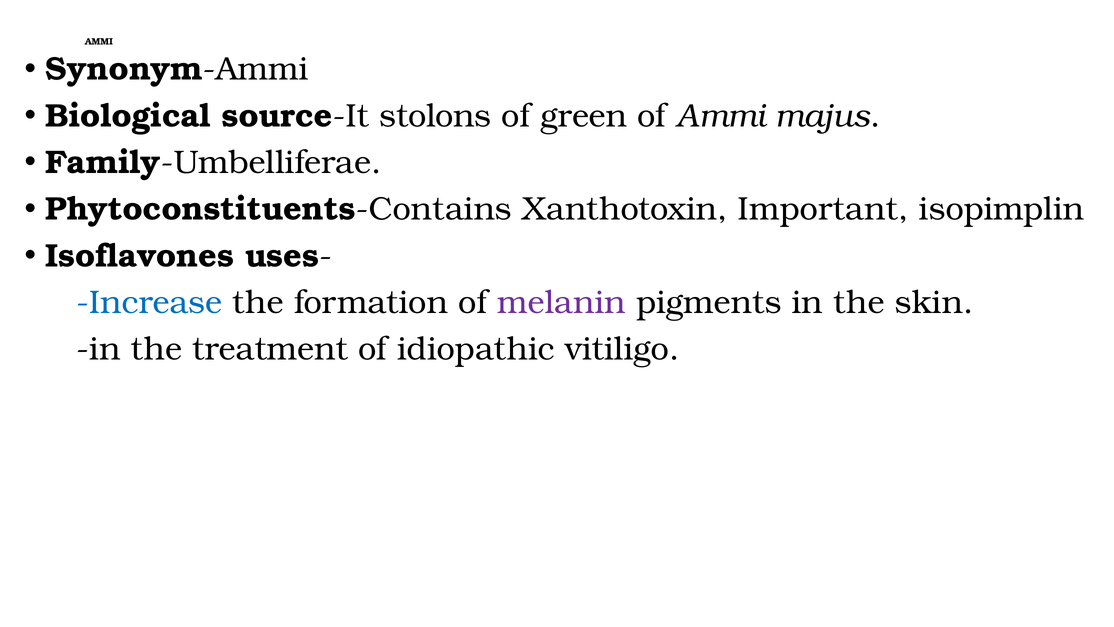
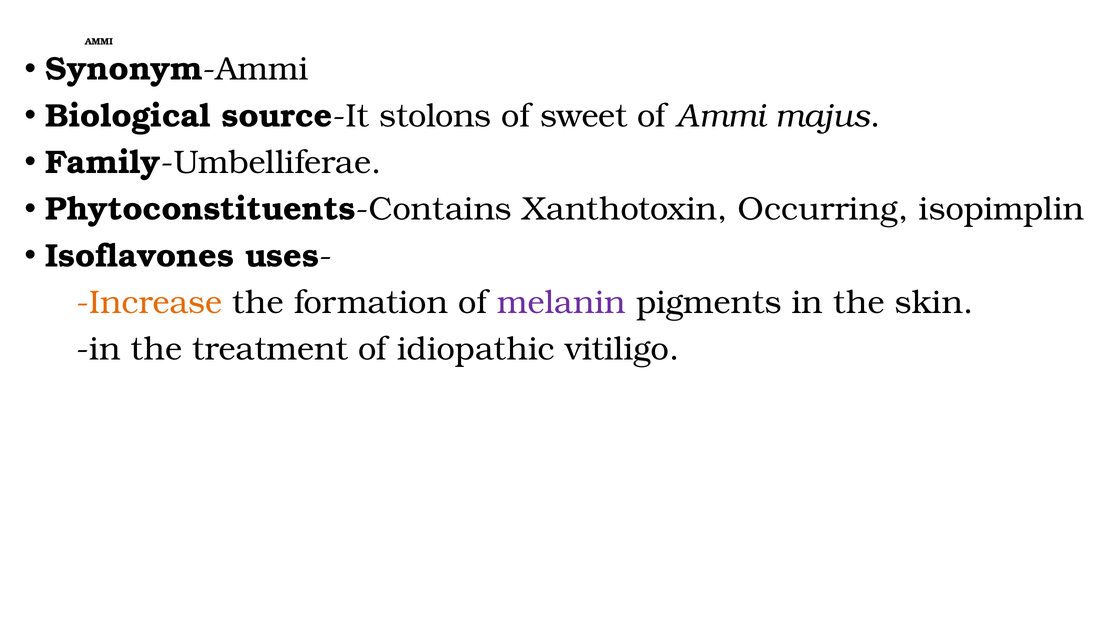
green: green -> sweet (584, 116)
Important: Important -> Occurring (823, 209)
Increase colour: blue -> orange (149, 302)
